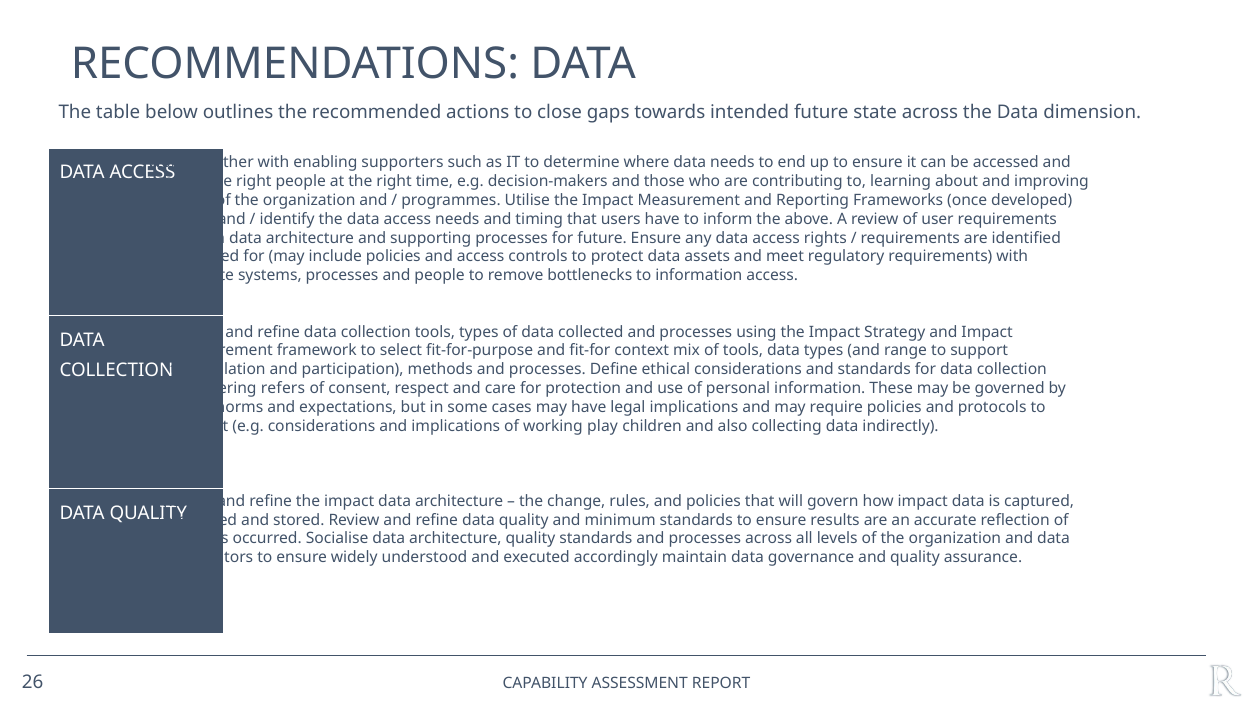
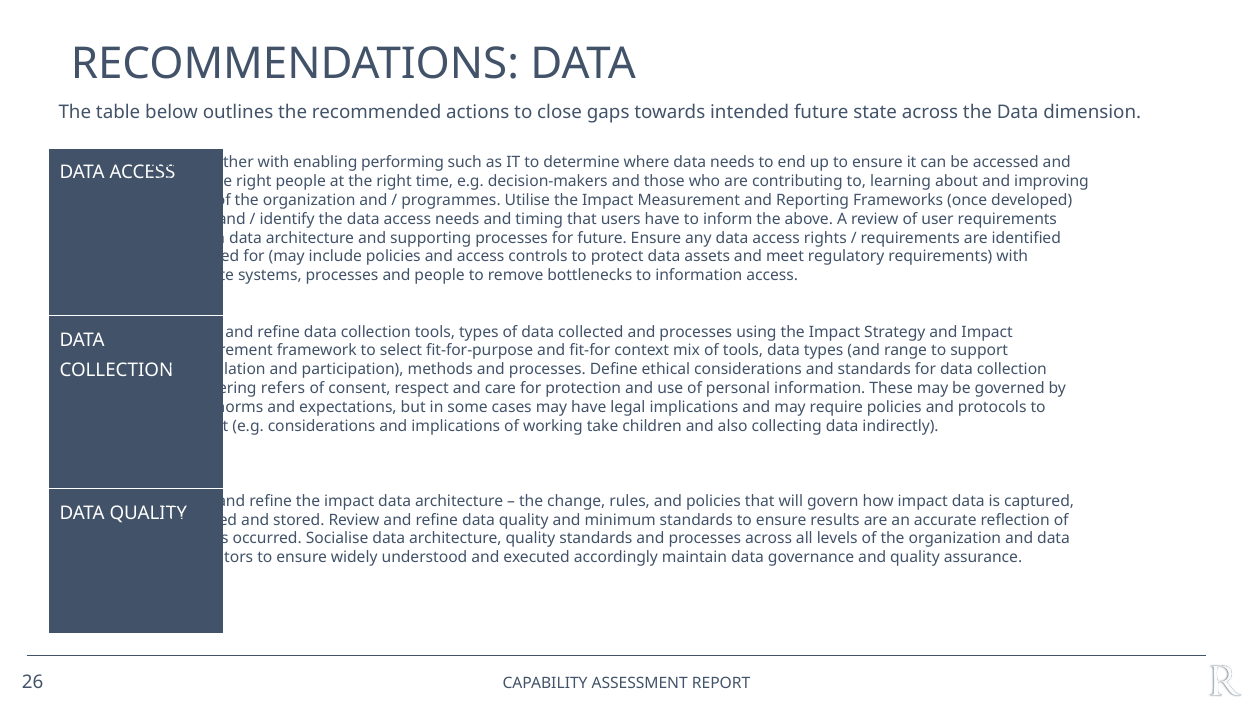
supporters: supporters -> performing (403, 163)
play: play -> take (603, 426)
